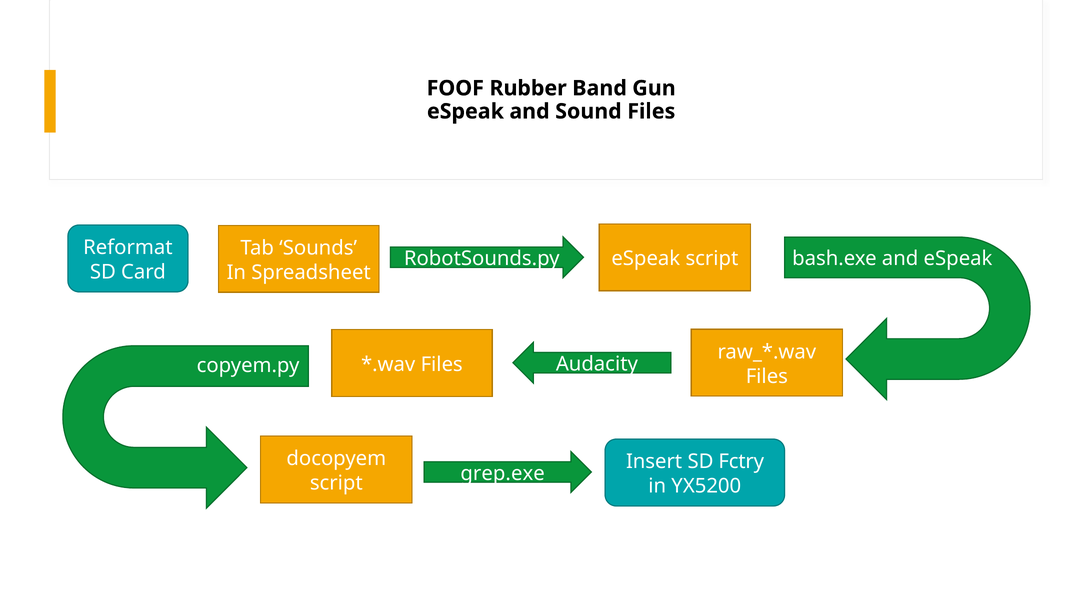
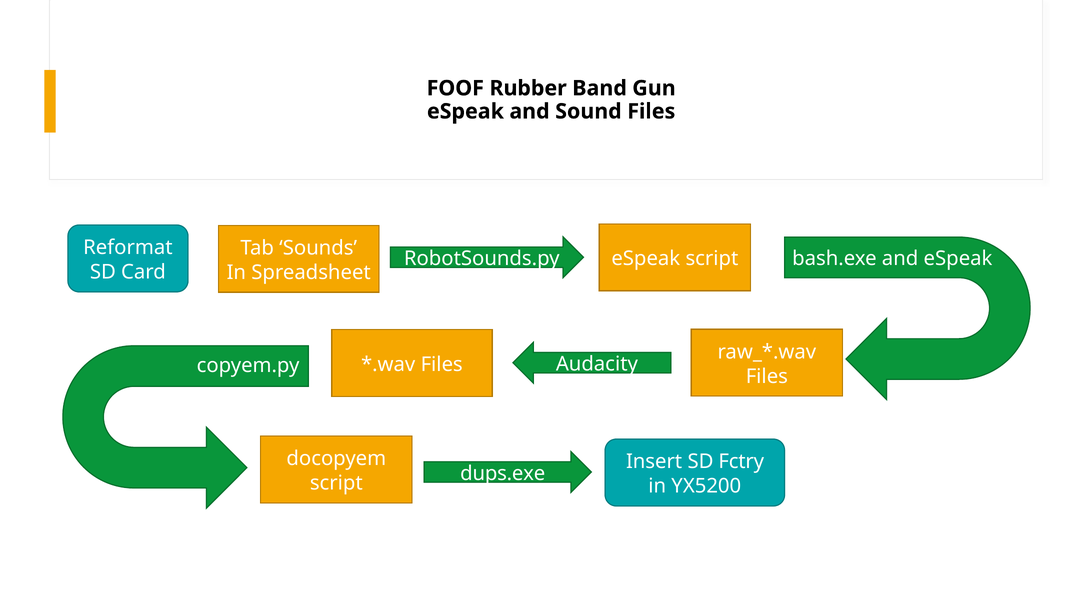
grep.exe: grep.exe -> dups.exe (503, 473)
